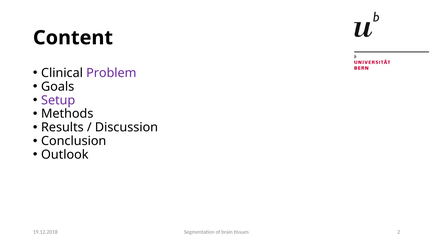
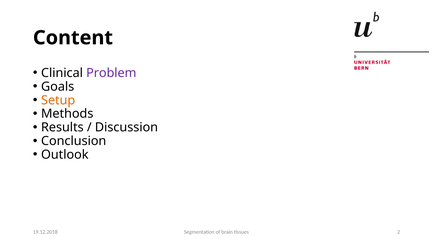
Setup colour: purple -> orange (58, 100)
